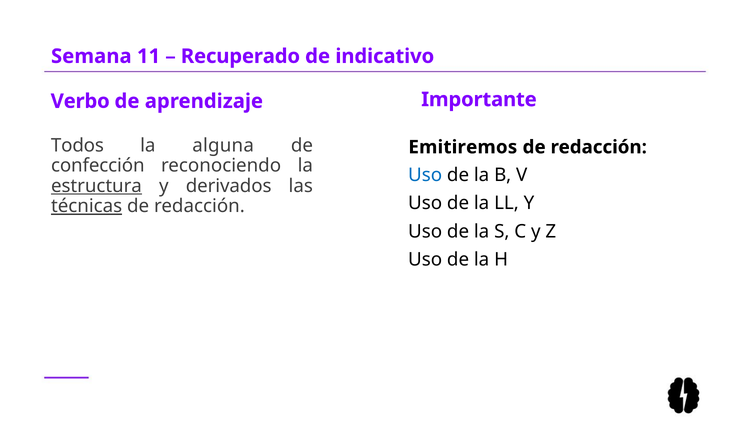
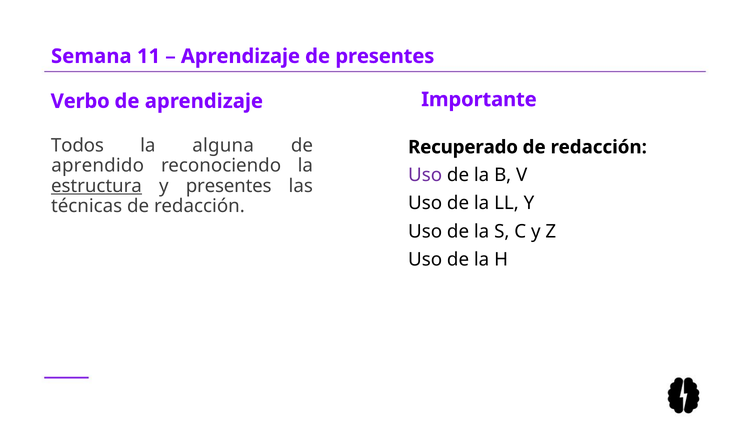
Recuperado: Recuperado -> Aprendizaje (240, 56)
de indicativo: indicativo -> presentes (385, 56)
Emitiremos: Emitiremos -> Recuperado (463, 147)
confección: confección -> aprendido (98, 166)
Uso colour: blue -> purple (425, 175)
y derivados: derivados -> presentes (229, 186)
técnicas underline: present -> none (87, 206)
